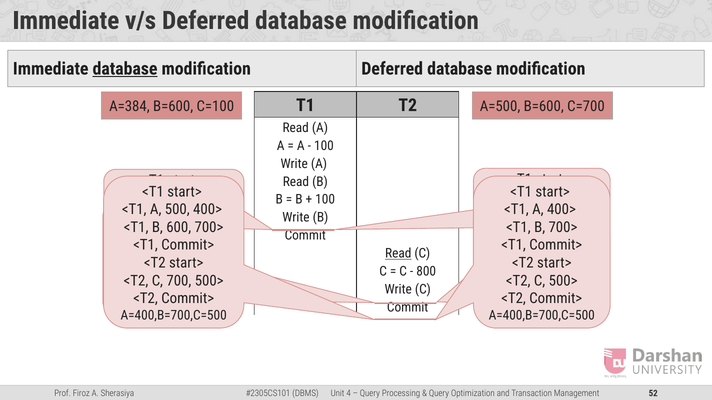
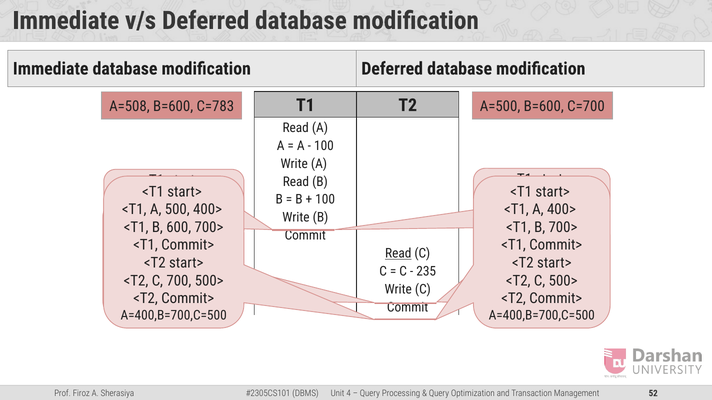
database underline: present -> none (125, 69)
A=384: A=384 -> A=508 (129, 106)
C=100: C=100 -> C=783 (215, 106)
800: 800 -> 235 (426, 272)
